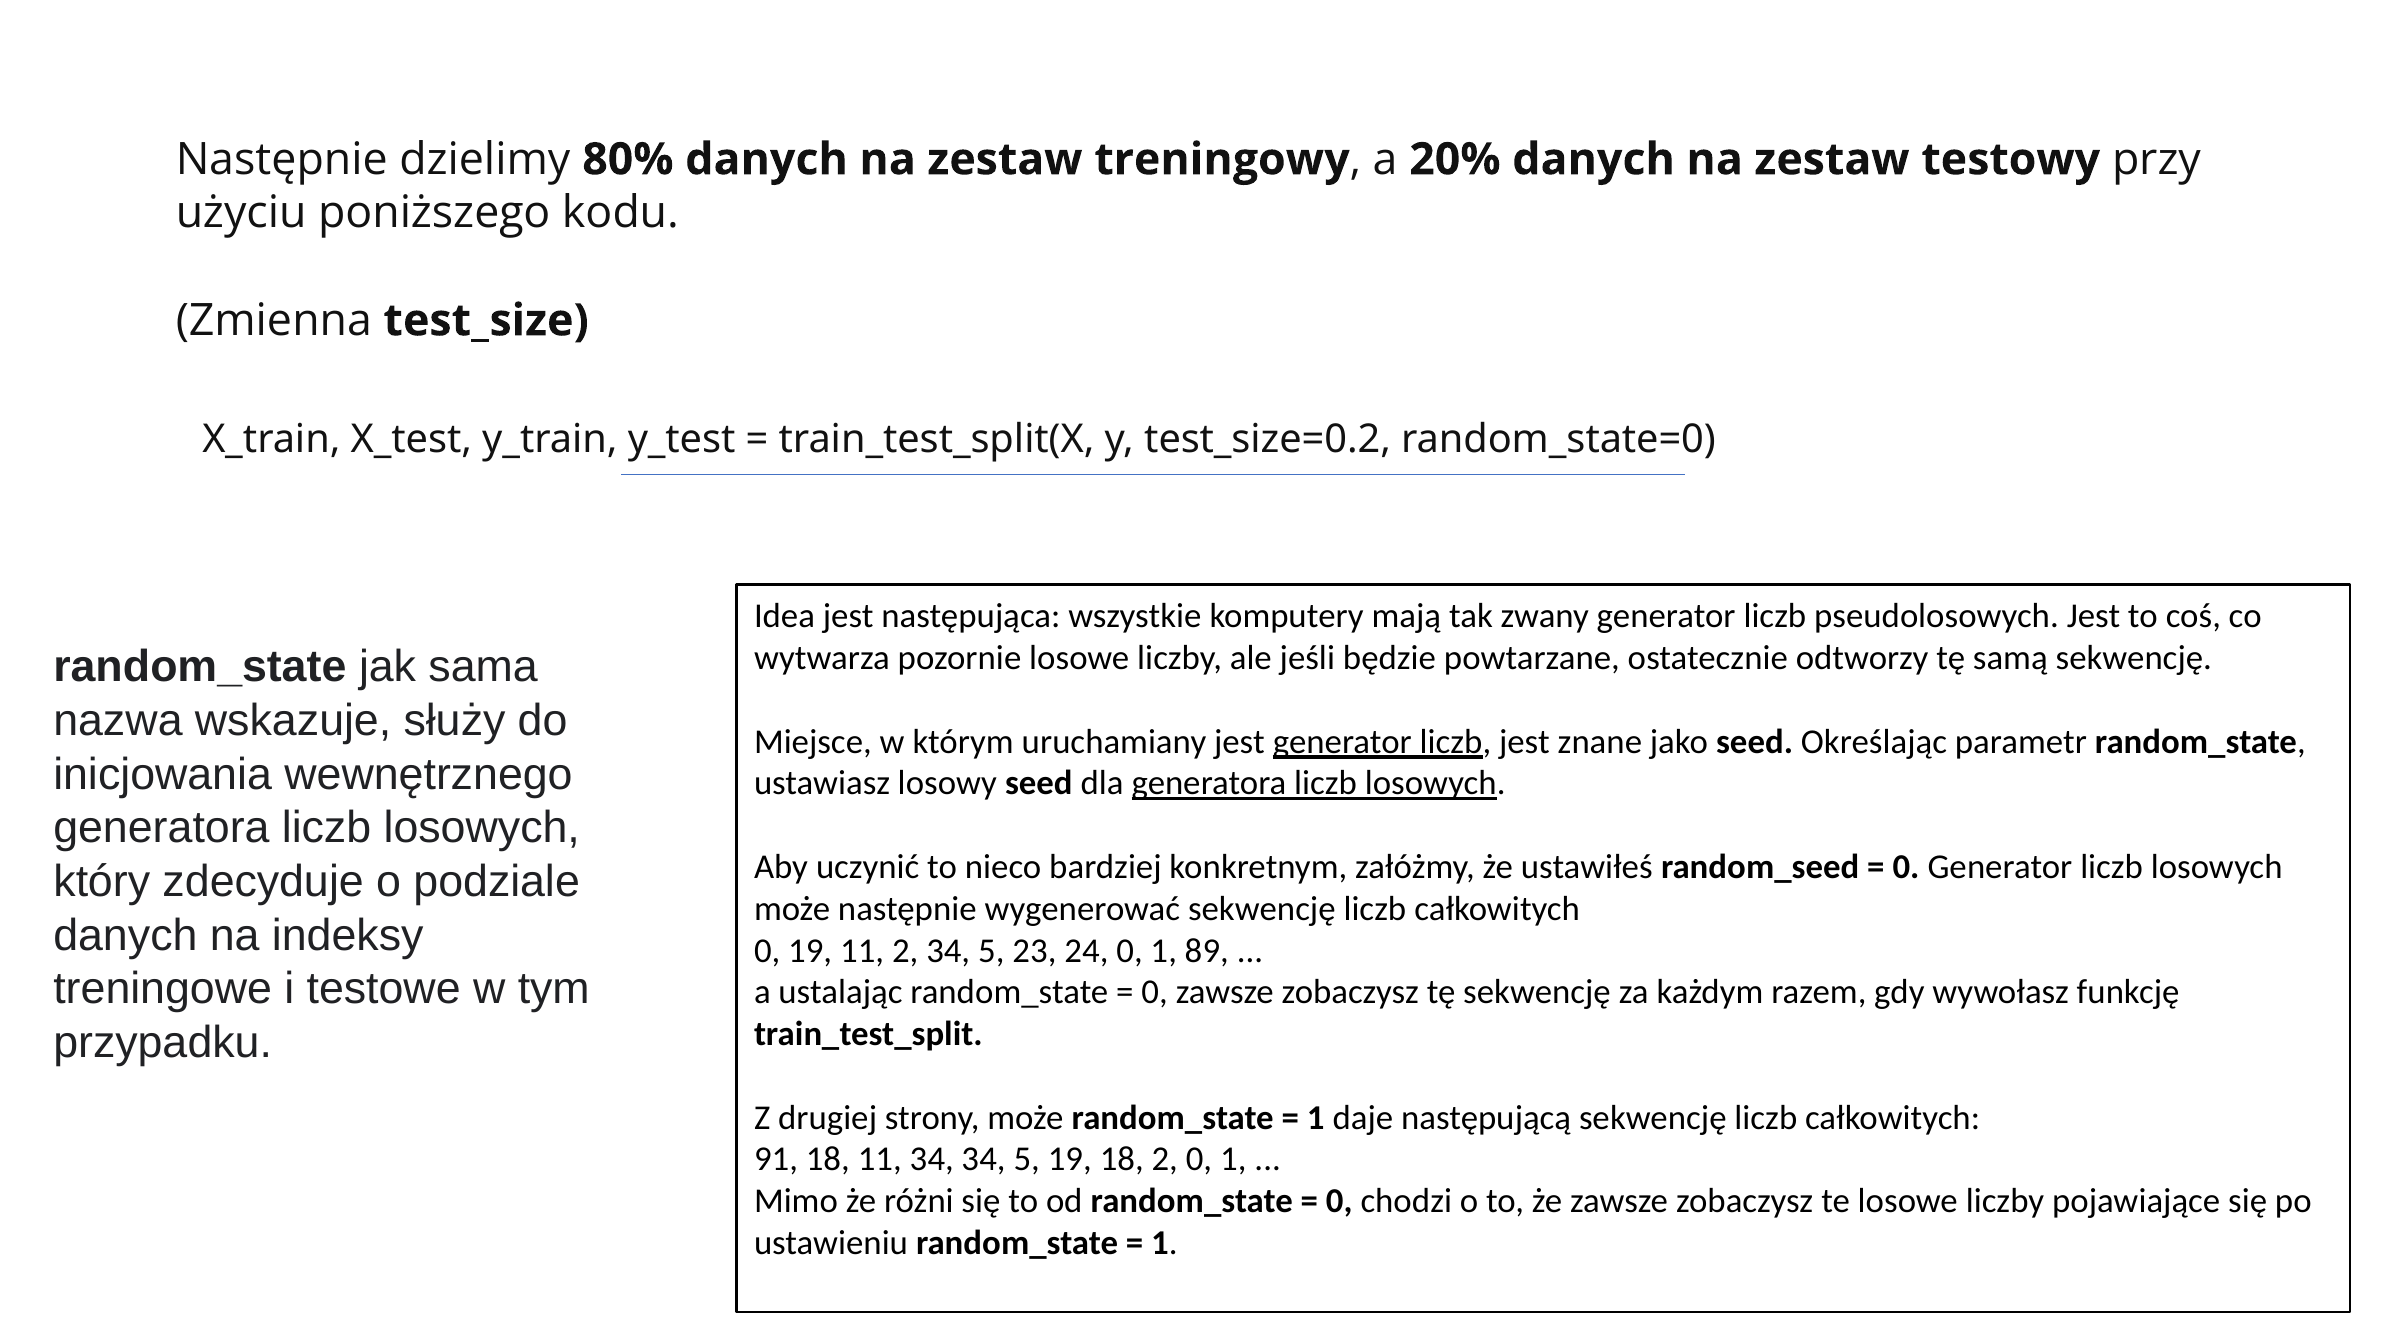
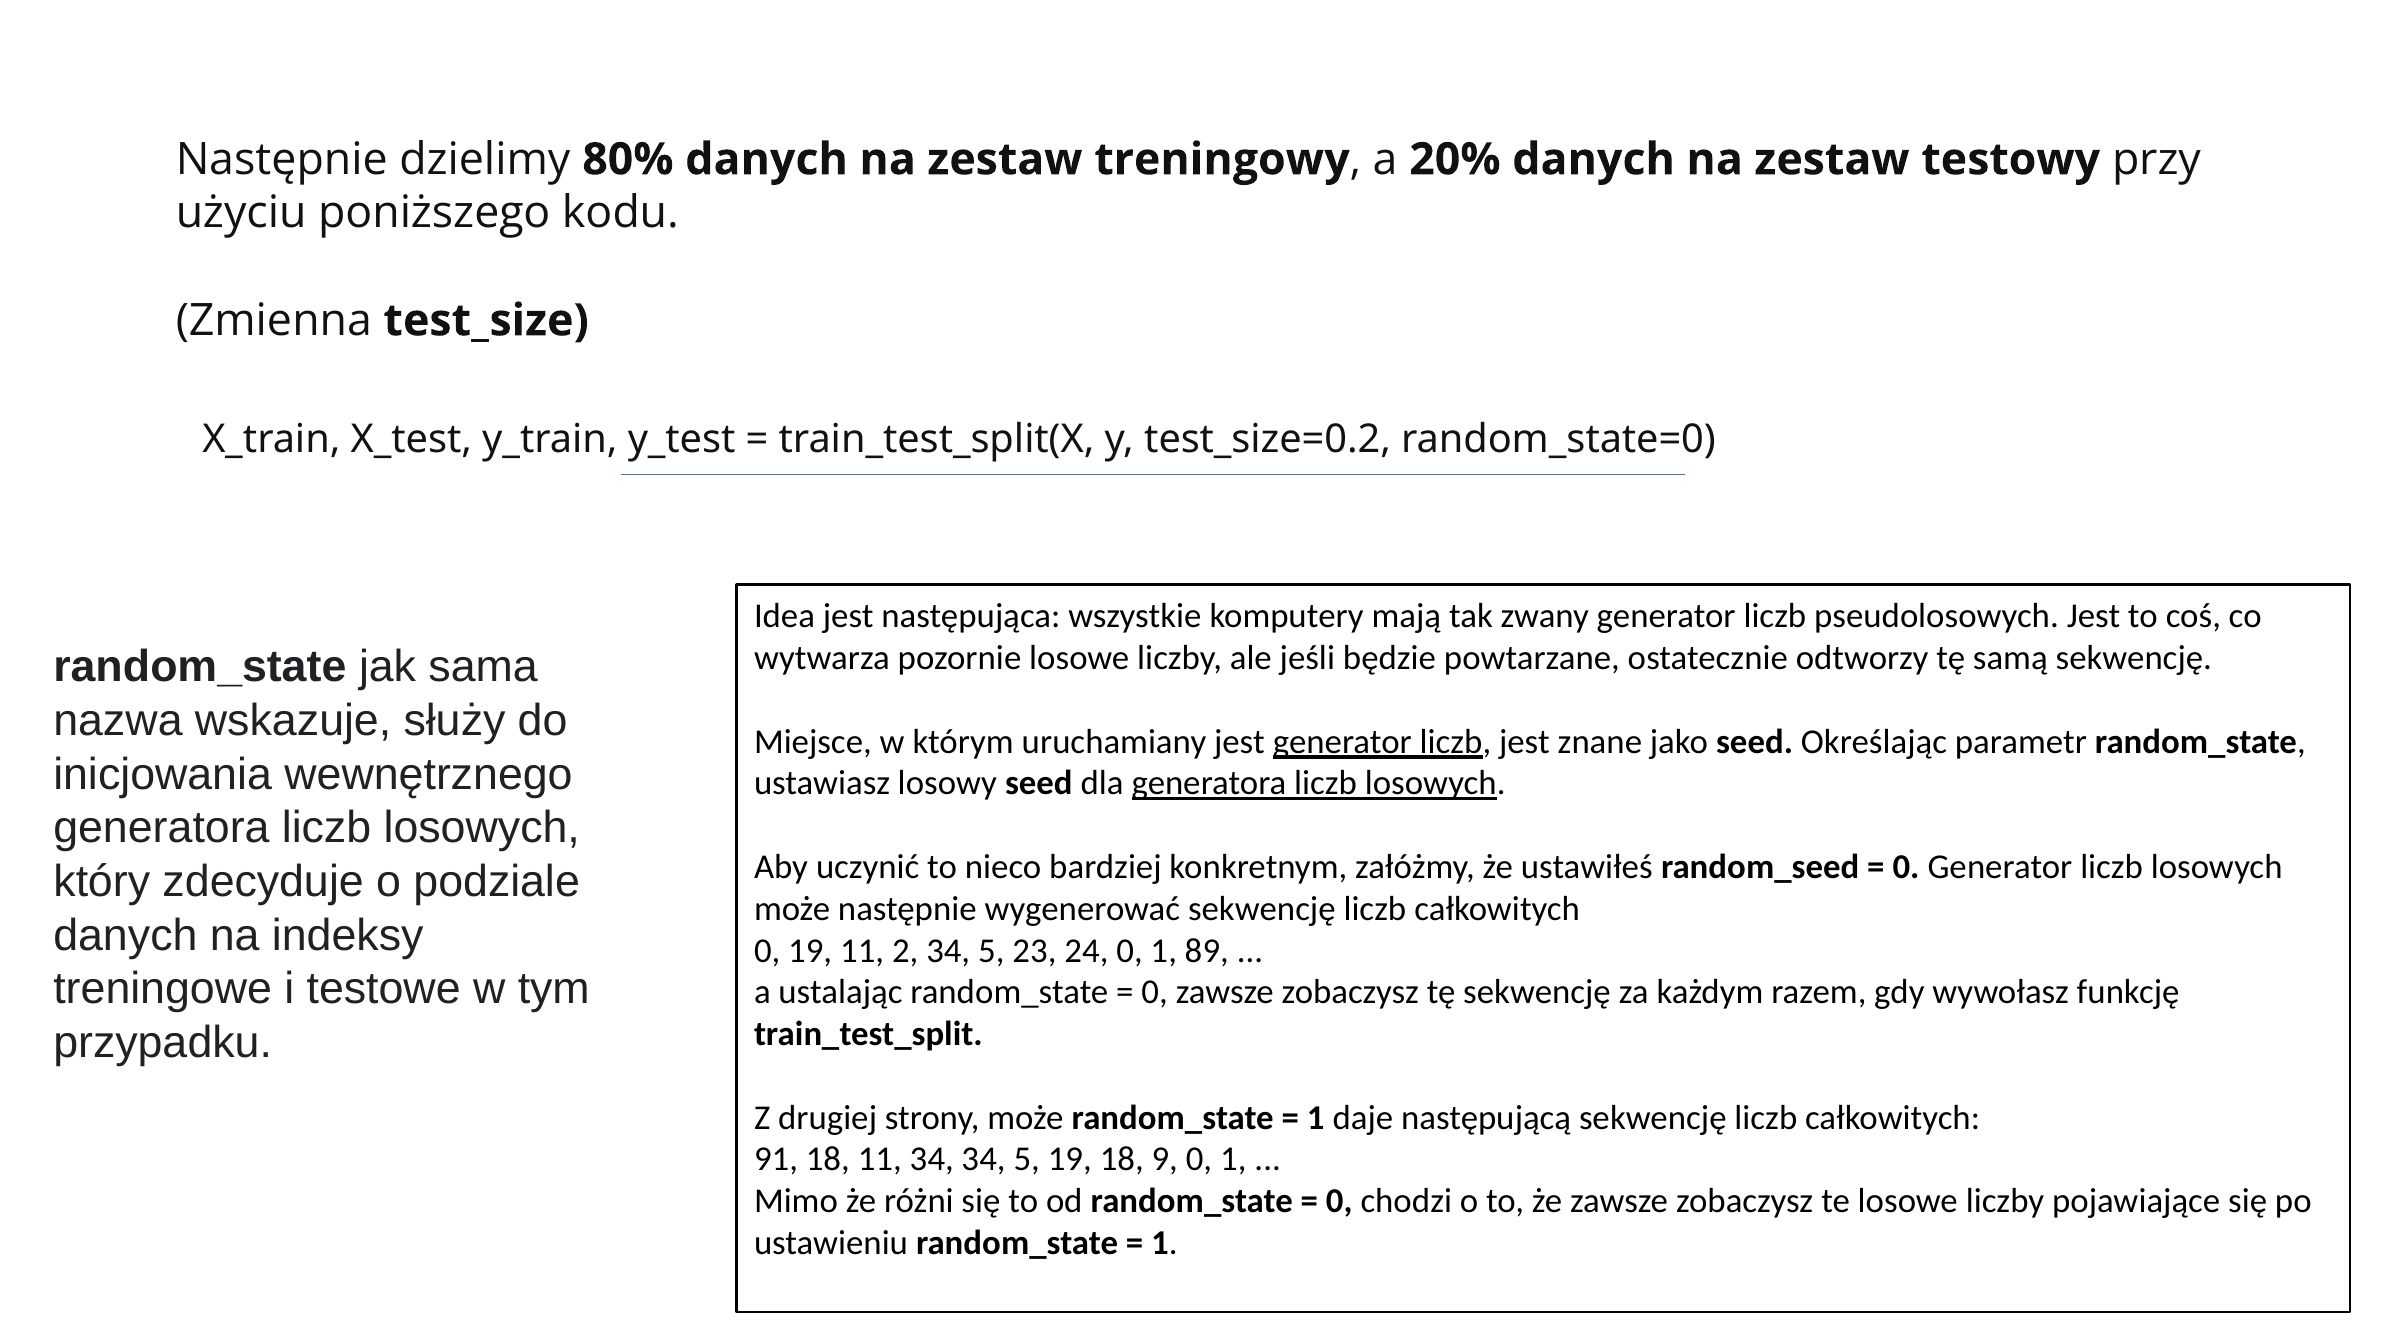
18 2: 2 -> 9 (1165, 1160)
